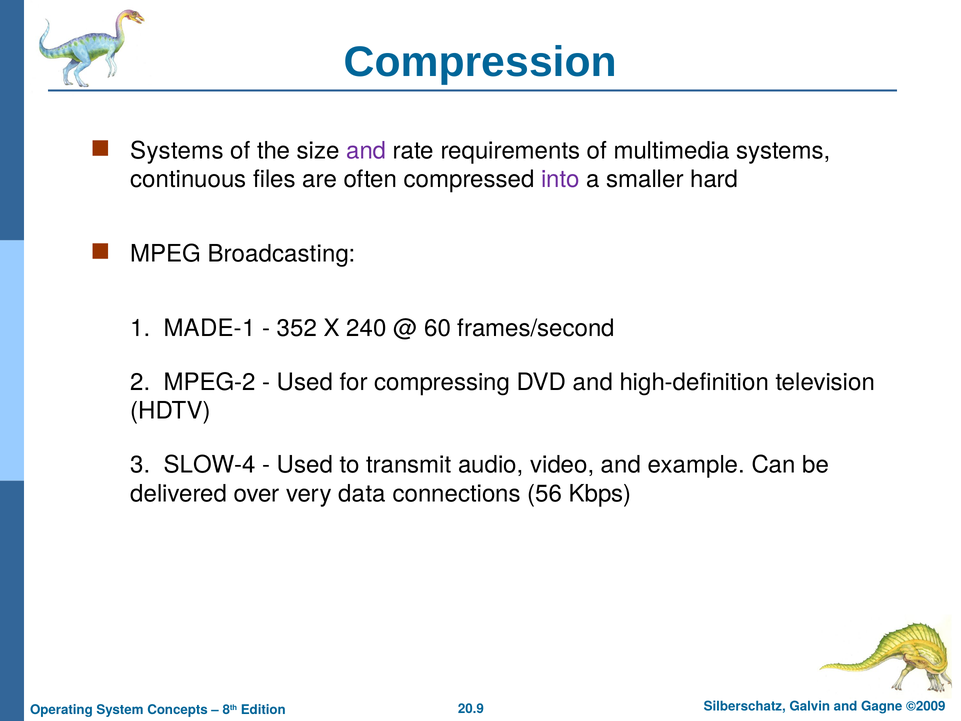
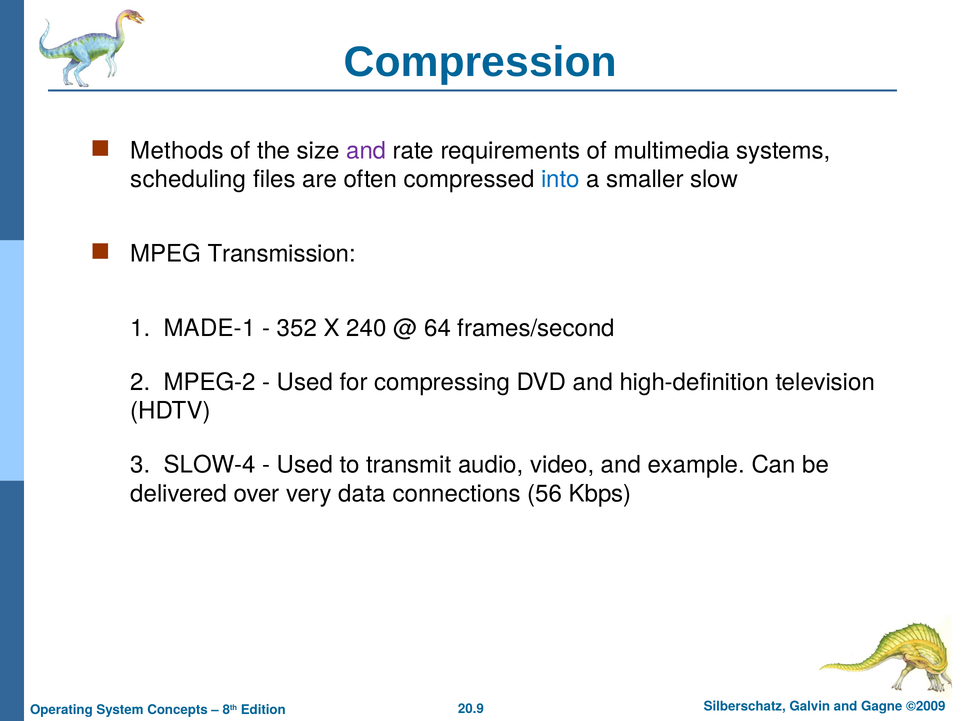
Systems: Systems -> Methods (177, 151)
continuous: continuous -> scheduling (188, 179)
into colour: purple -> blue (560, 179)
hard: hard -> slow (714, 179)
Broadcasting: Broadcasting -> Transmission (282, 254)
60: 60 -> 64 (438, 328)
